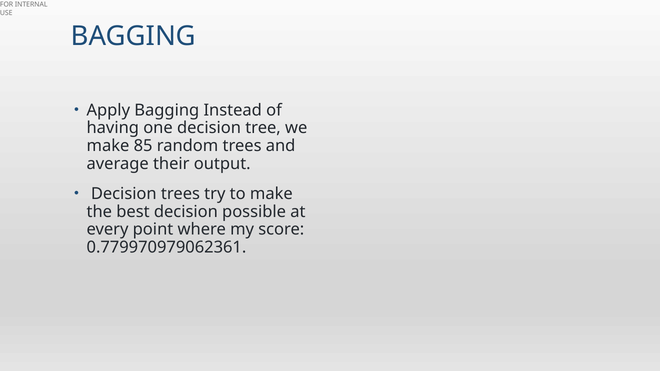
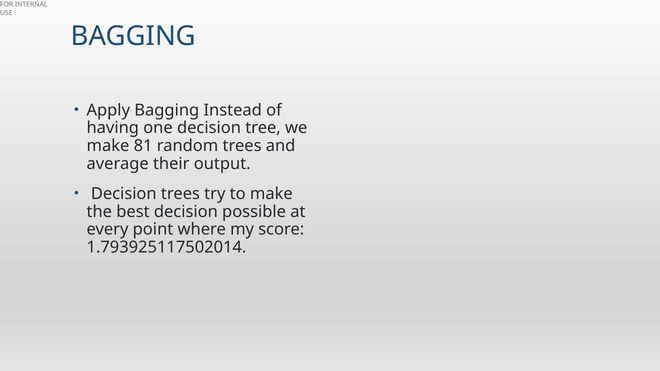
85: 85 -> 81 (143, 146)
0.779970979062361: 0.779970979062361 -> 1.793925117502014 (166, 247)
